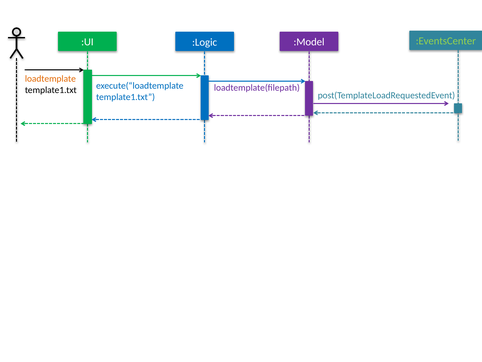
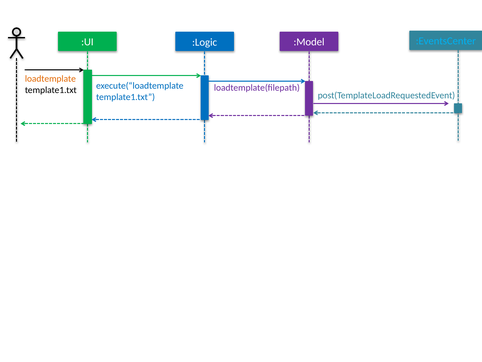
:EventsCenter colour: light green -> light blue (446, 41)
